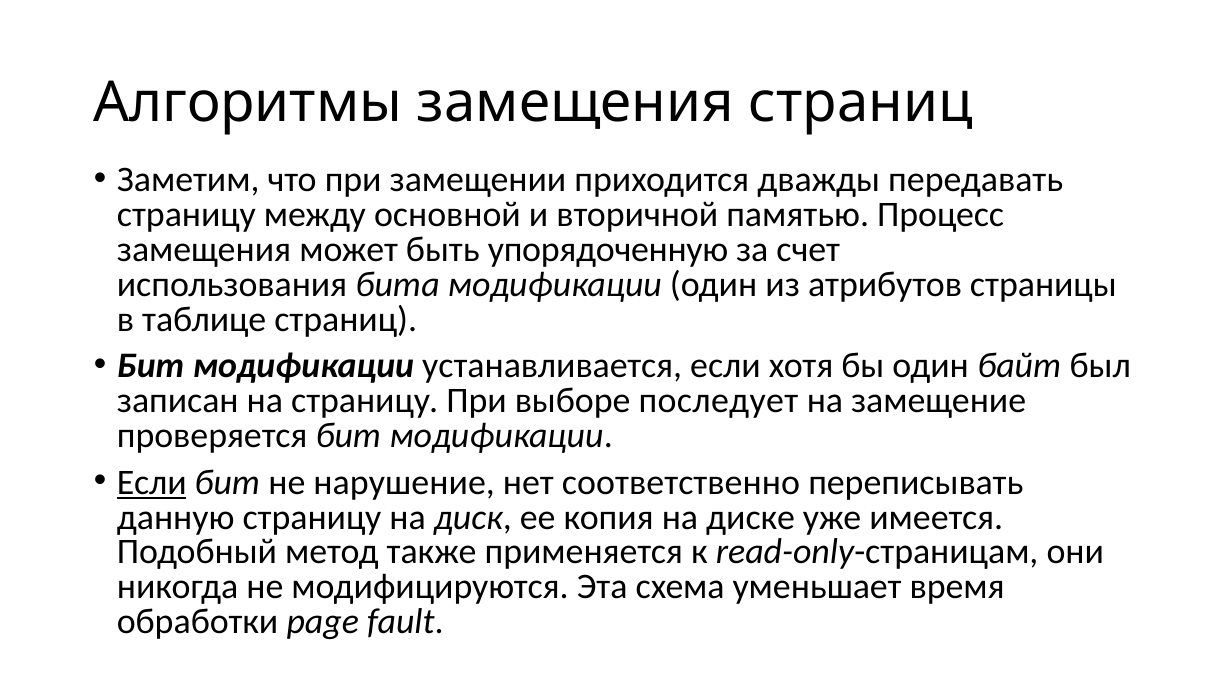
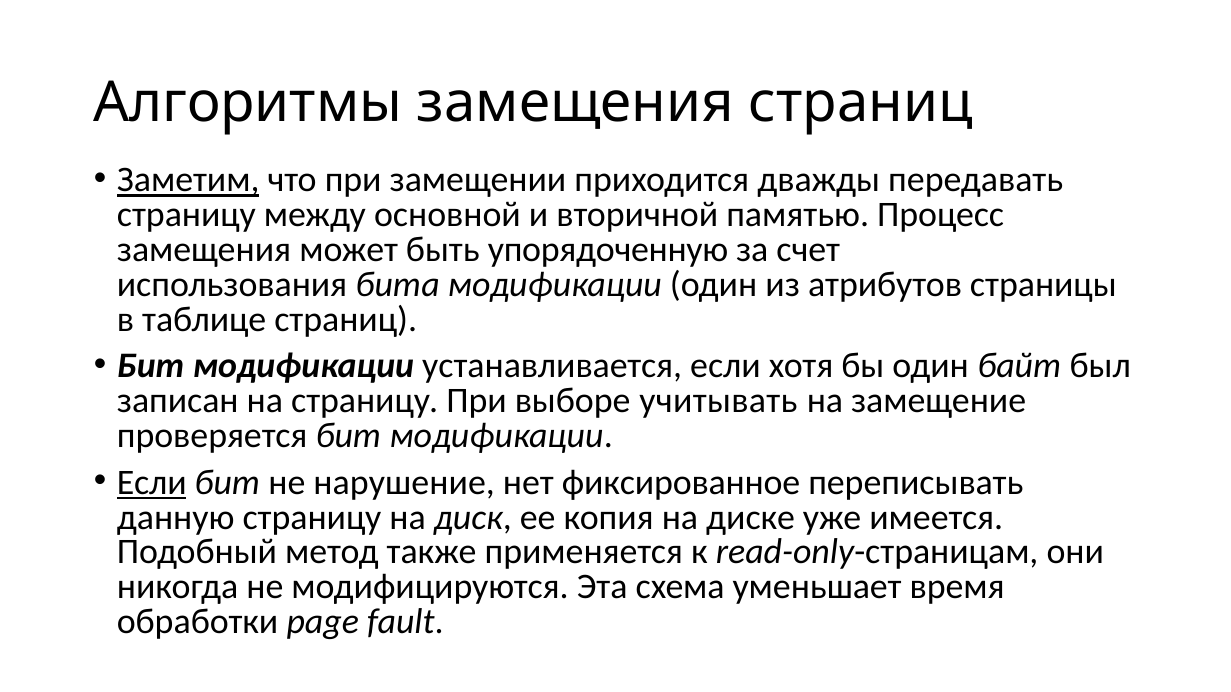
Заметим underline: none -> present (188, 180)
последует: последует -> учитывать (718, 401)
соответственно: соответственно -> фиксированное (681, 483)
